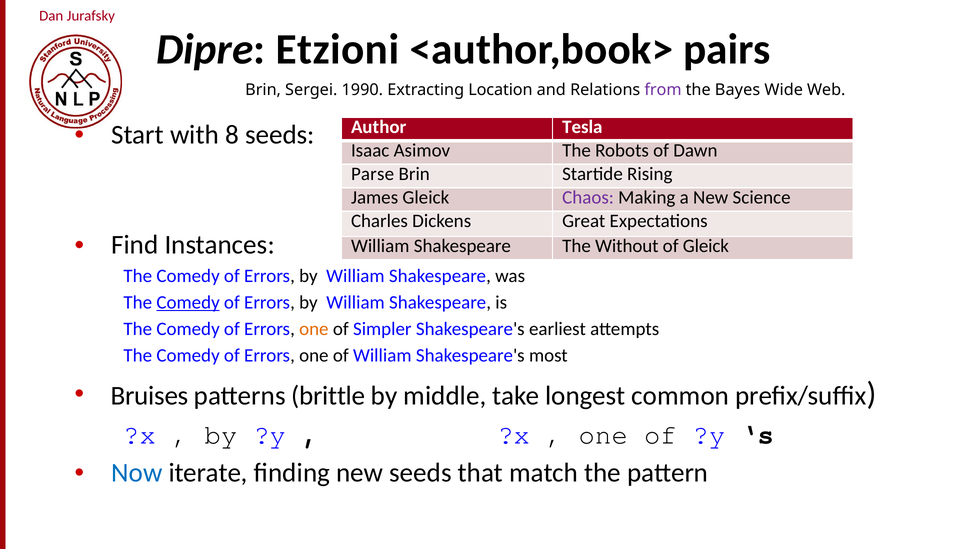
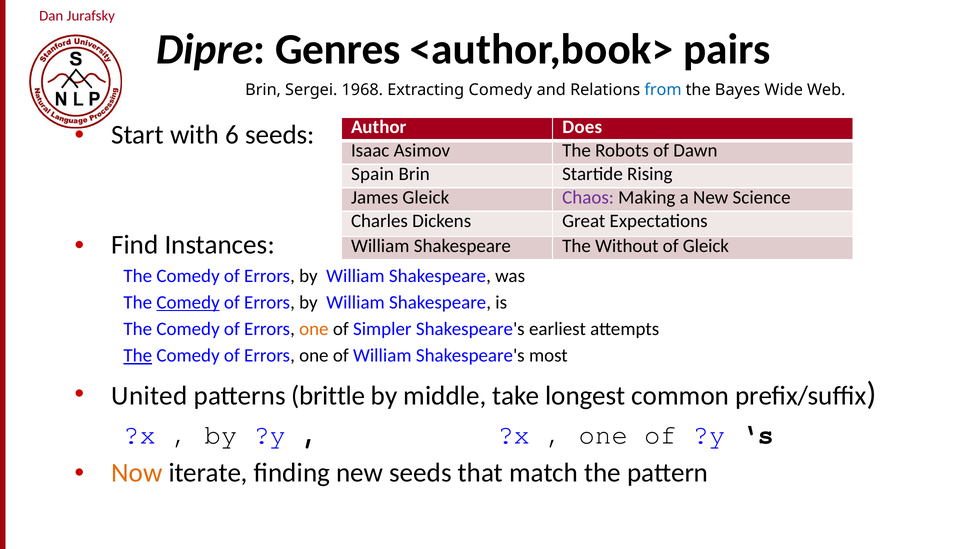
Etzioni: Etzioni -> Genres (338, 49)
1990: 1990 -> 1968 (362, 90)
Extracting Location: Location -> Comedy (500, 90)
from colour: purple -> blue (663, 90)
Tesla: Tesla -> Does (582, 127)
8: 8 -> 6 (232, 135)
Parse: Parse -> Spain (373, 174)
The underline: none -> present (138, 355)
Bruises: Bruises -> United (149, 395)
Now colour: blue -> orange (137, 472)
